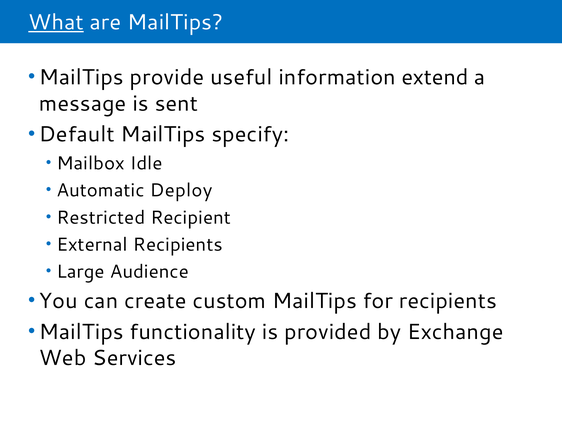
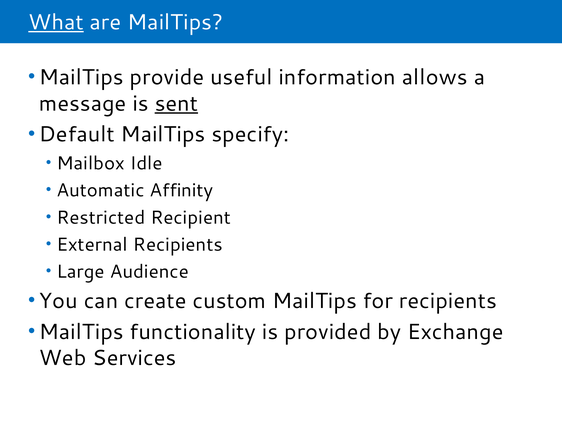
extend: extend -> allows (435, 77)
sent underline: none -> present (176, 104)
Deploy: Deploy -> Affinity (181, 191)
